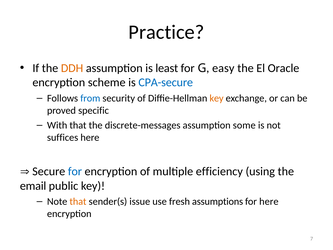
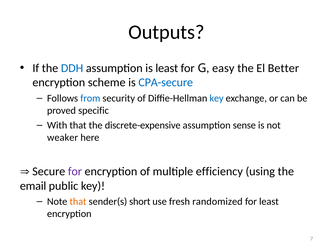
Practice: Practice -> Outputs (166, 32)
DDH colour: orange -> blue (72, 68)
Oracle: Oracle -> Better (283, 68)
key colour: orange -> blue (217, 98)
discrete-messages: discrete-messages -> discrete-expensive (143, 125)
some: some -> sense (244, 125)
suffices: suffices -> weaker (63, 137)
for colour: blue -> purple (75, 171)
issue: issue -> short (140, 201)
assumptions: assumptions -> randomized (217, 201)
for here: here -> least (269, 201)
